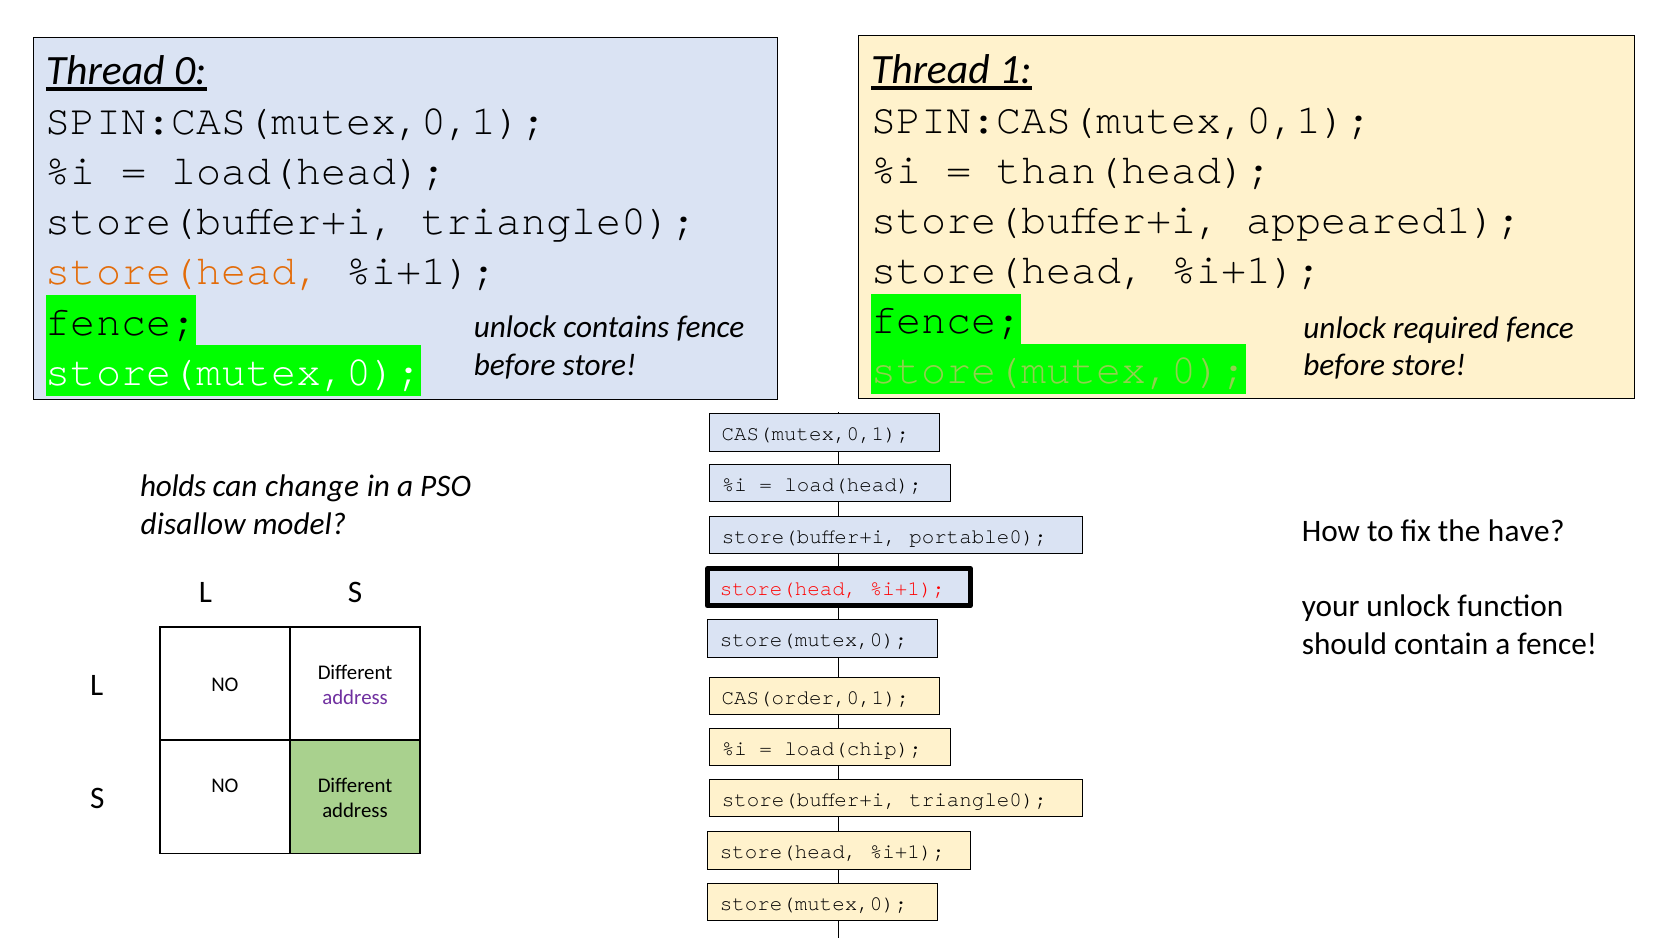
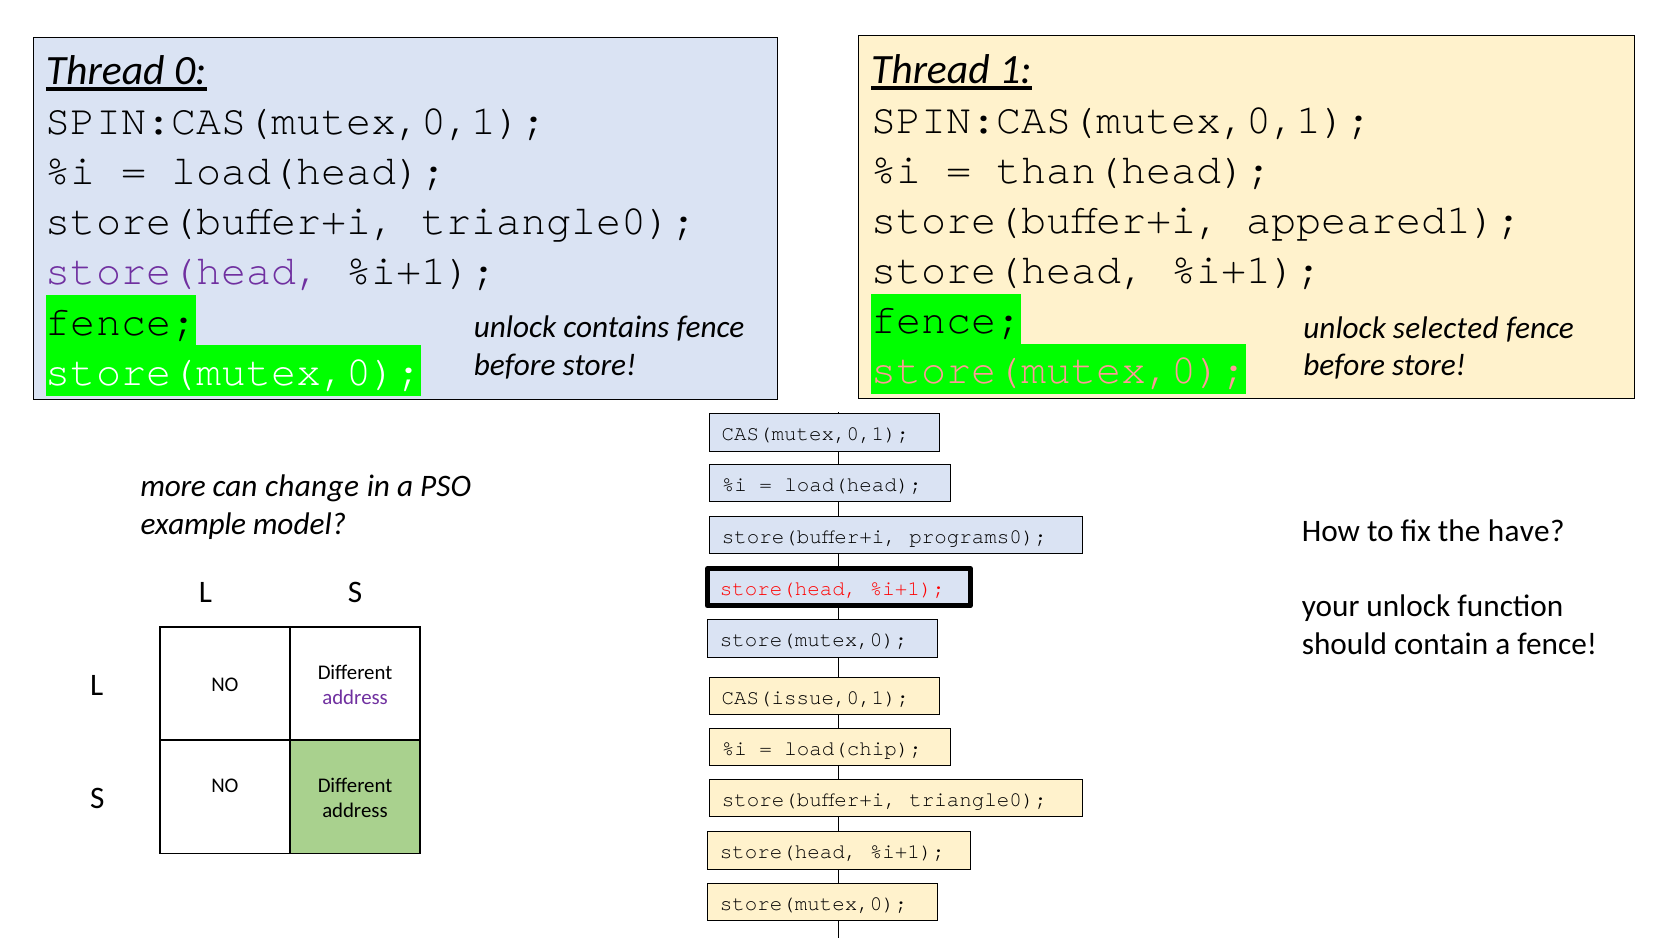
store(head colour: orange -> purple (184, 271)
required: required -> selected (1446, 328)
store(mutex,0 colour: light green -> pink (1059, 370)
holds: holds -> more (173, 487)
disallow: disallow -> example (193, 524)
portable0: portable0 -> programs0 (978, 536)
CAS(order,0,1: CAS(order,0,1 -> CAS(issue,0,1 (815, 697)
